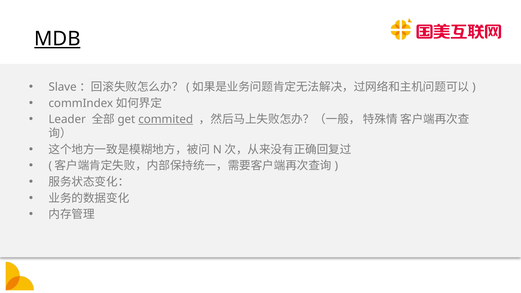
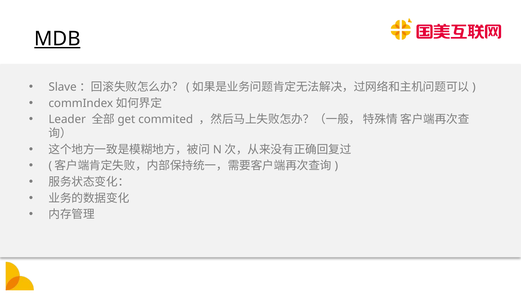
commited underline: present -> none (166, 120)
